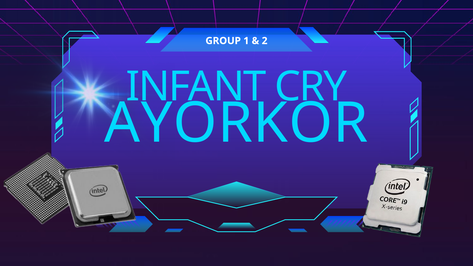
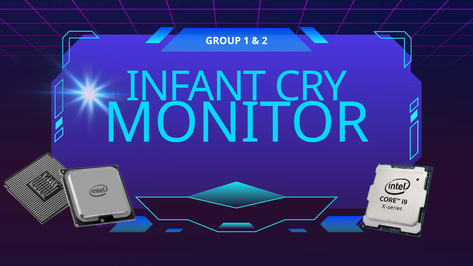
AYORKOR: AYORKOR -> MONITOR (237, 123)
